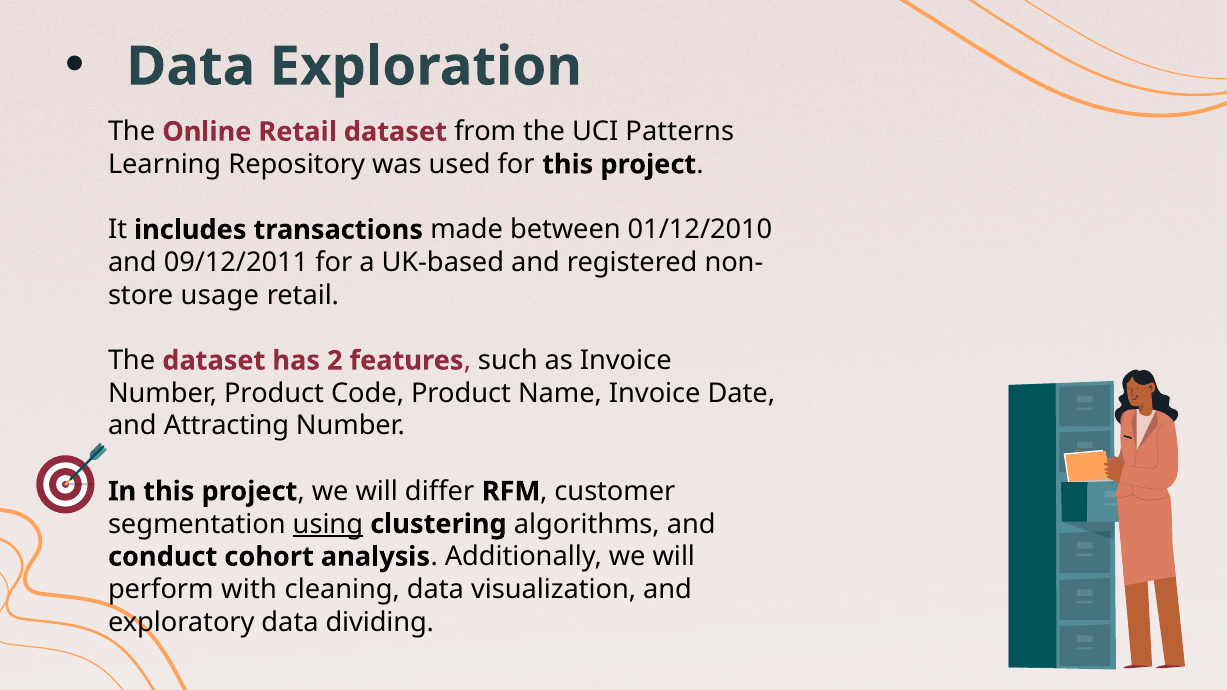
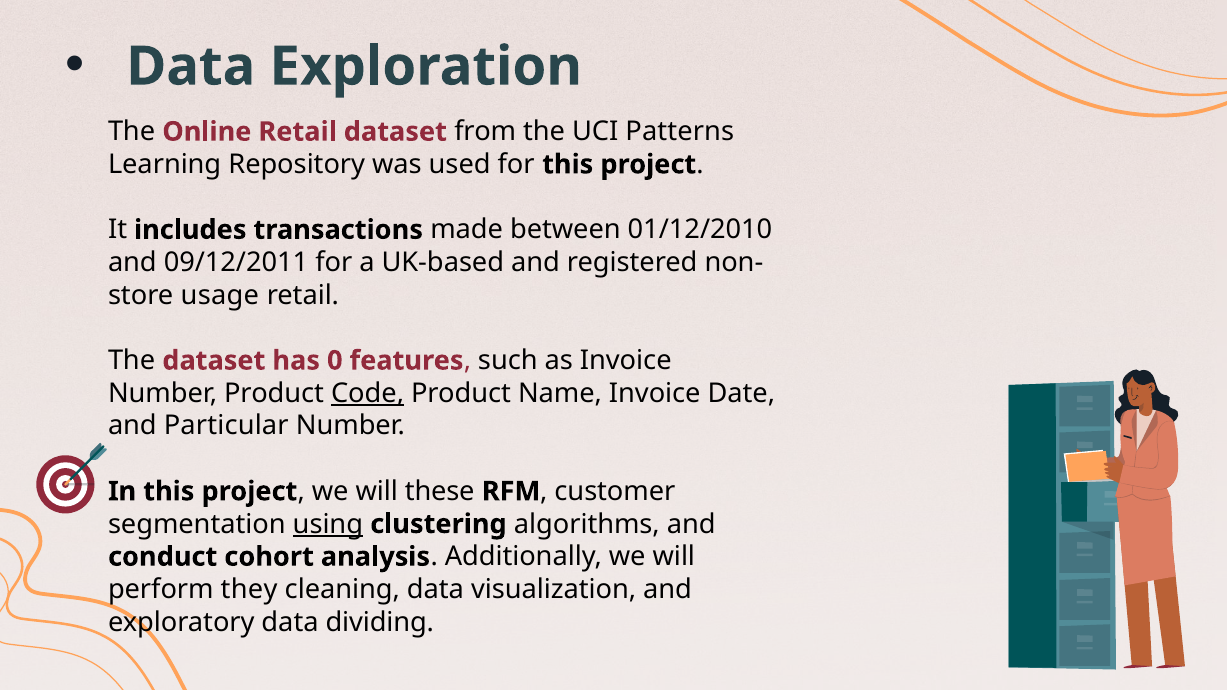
2: 2 -> 0 (335, 361)
Code underline: none -> present (368, 393)
Attracting: Attracting -> Particular (226, 426)
differ: differ -> these (440, 492)
with: with -> they (249, 590)
